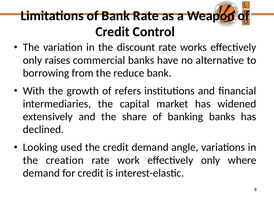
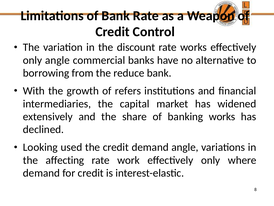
only raises: raises -> angle (57, 60)
banking banks: banks -> works (222, 116)
creation: creation -> affecting (65, 160)
